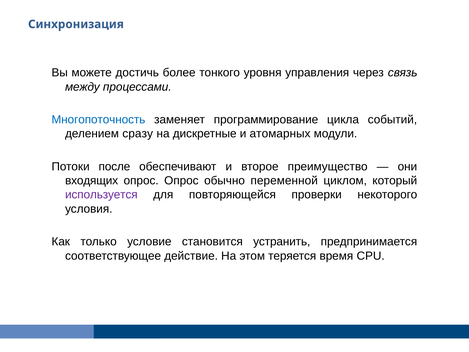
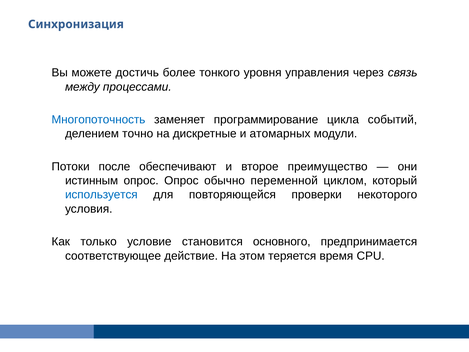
сразу: сразу -> точно (138, 134)
входящих: входящих -> истинным (92, 181)
используется colour: purple -> blue (101, 195)
устранить: устранить -> основного (282, 242)
